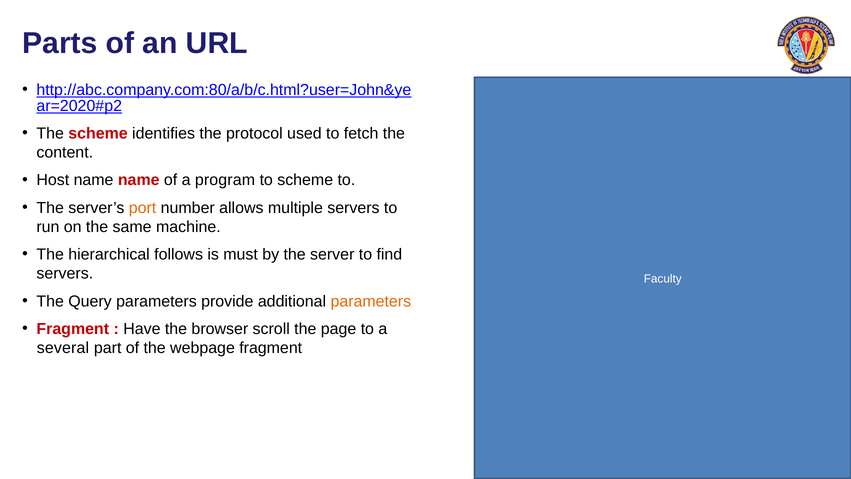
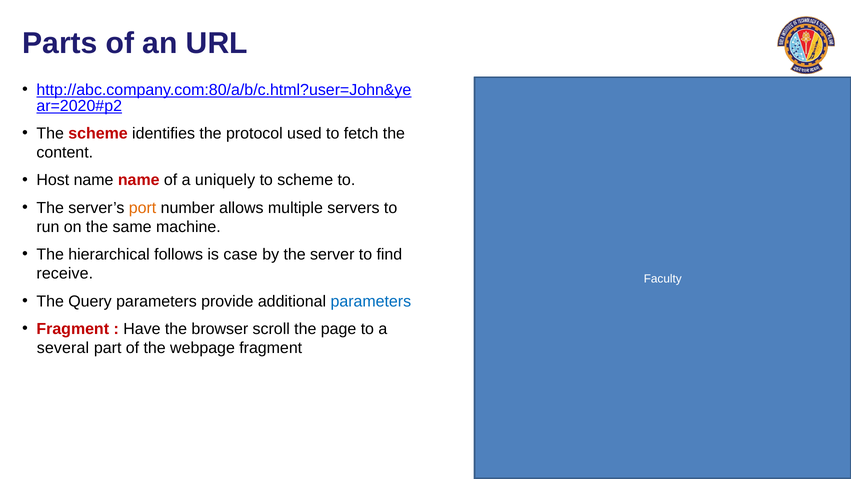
program: program -> uniquely (225, 180)
must: must -> case (240, 254)
servers: servers -> receive (65, 274)
parameters colour: orange -> blue (371, 301)
